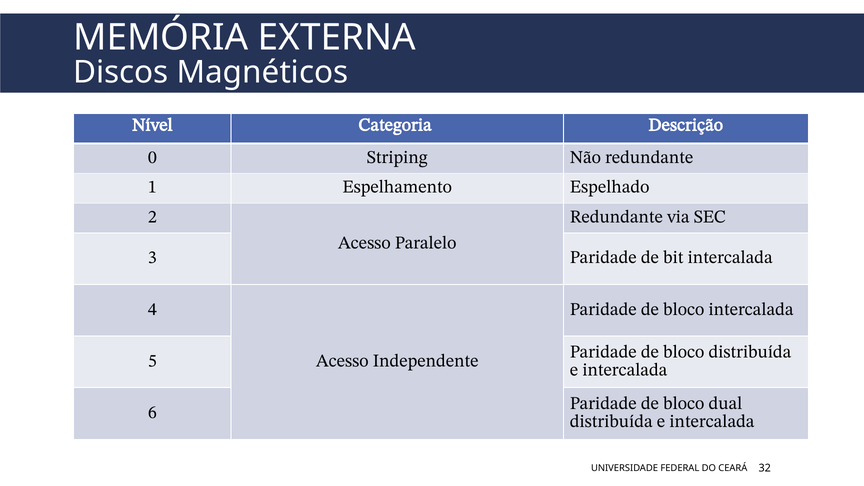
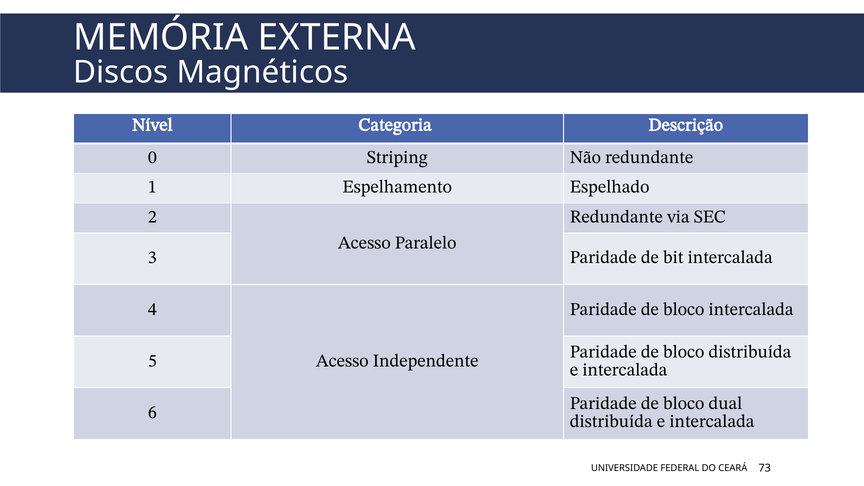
32: 32 -> 73 (765, 468)
